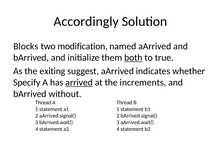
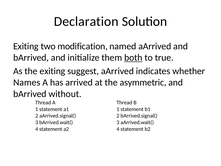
Accordingly: Accordingly -> Declaration (86, 21)
Blocks: Blocks -> Exiting (26, 46)
Specify: Specify -> Names (27, 82)
arrived underline: present -> none (79, 82)
increments: increments -> asymmetric (143, 82)
